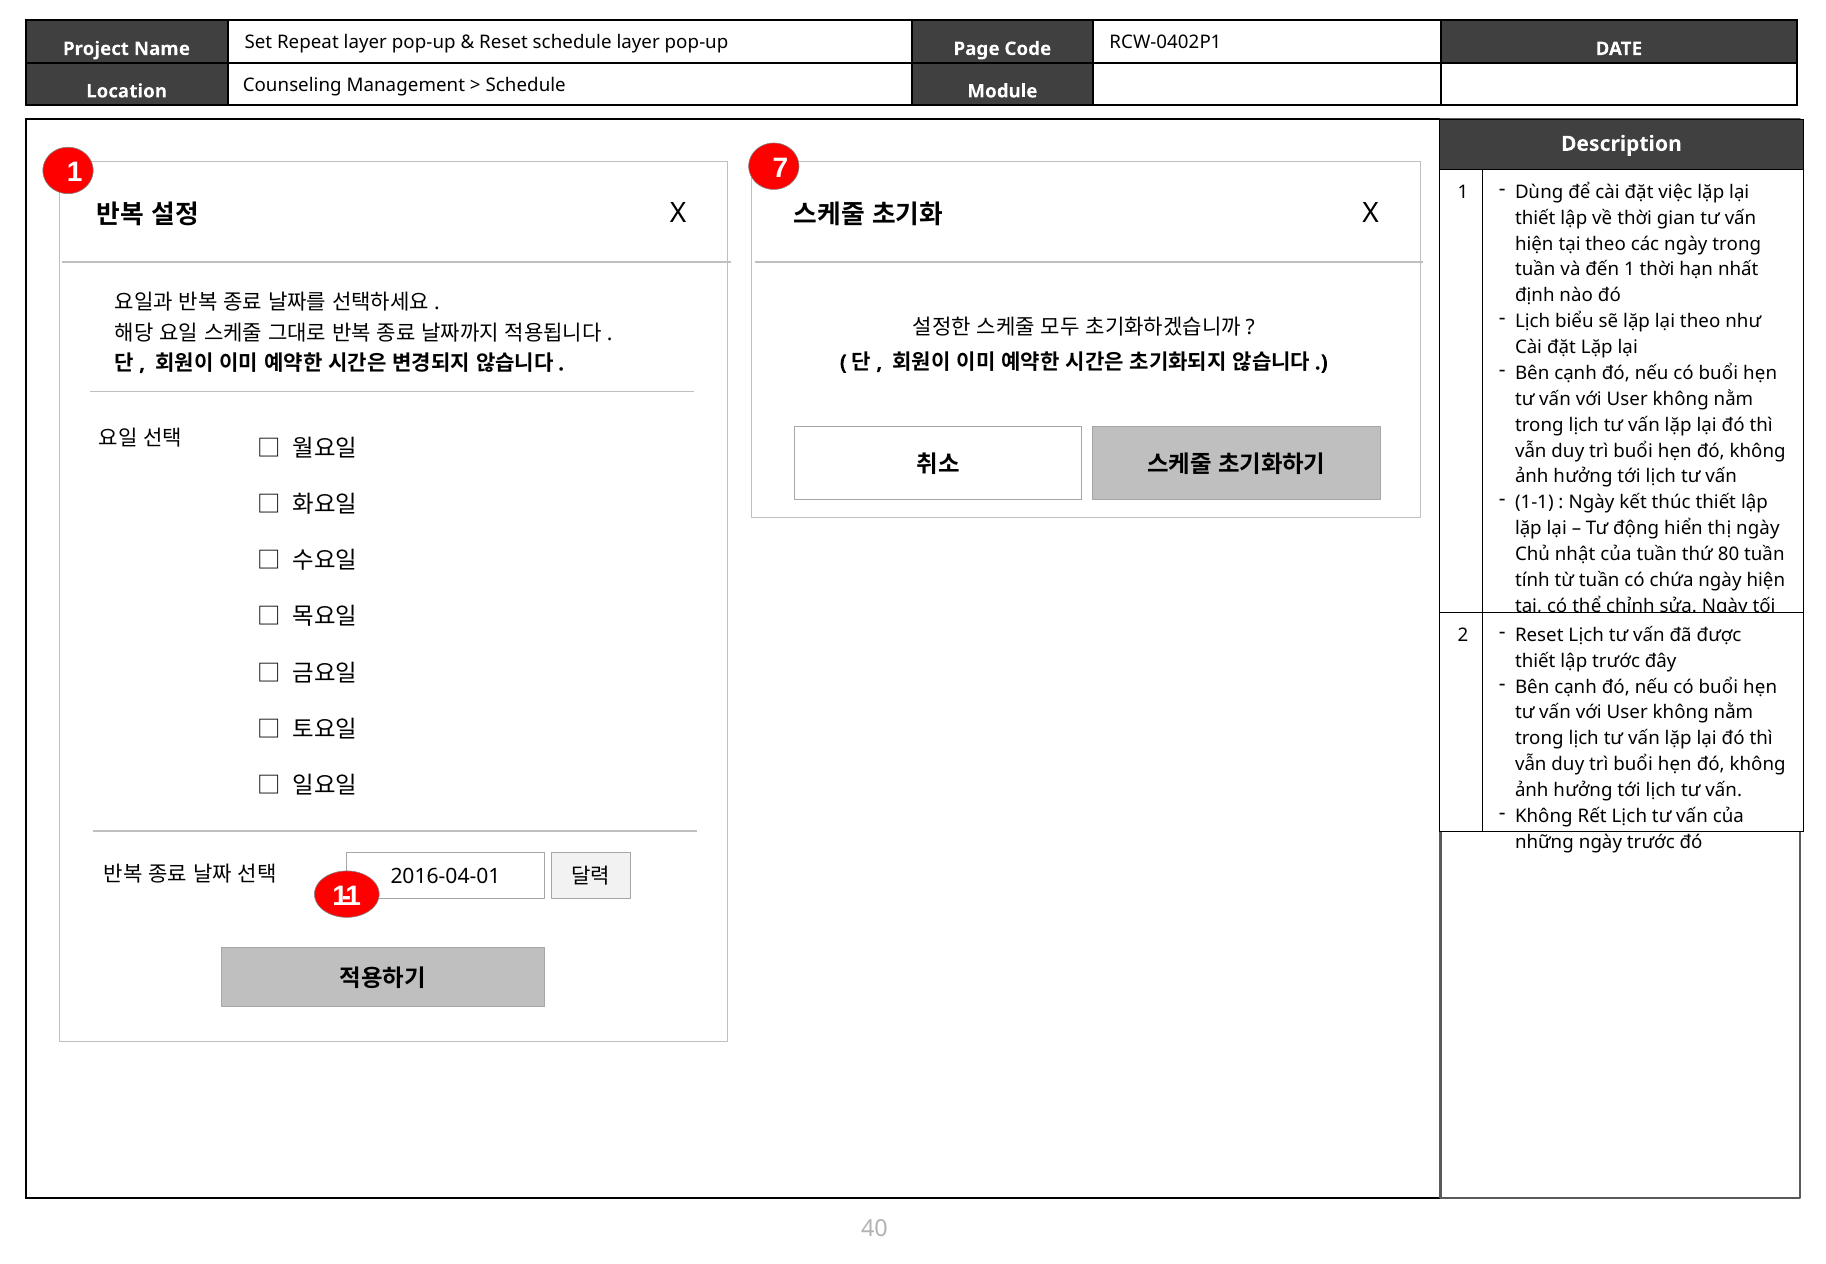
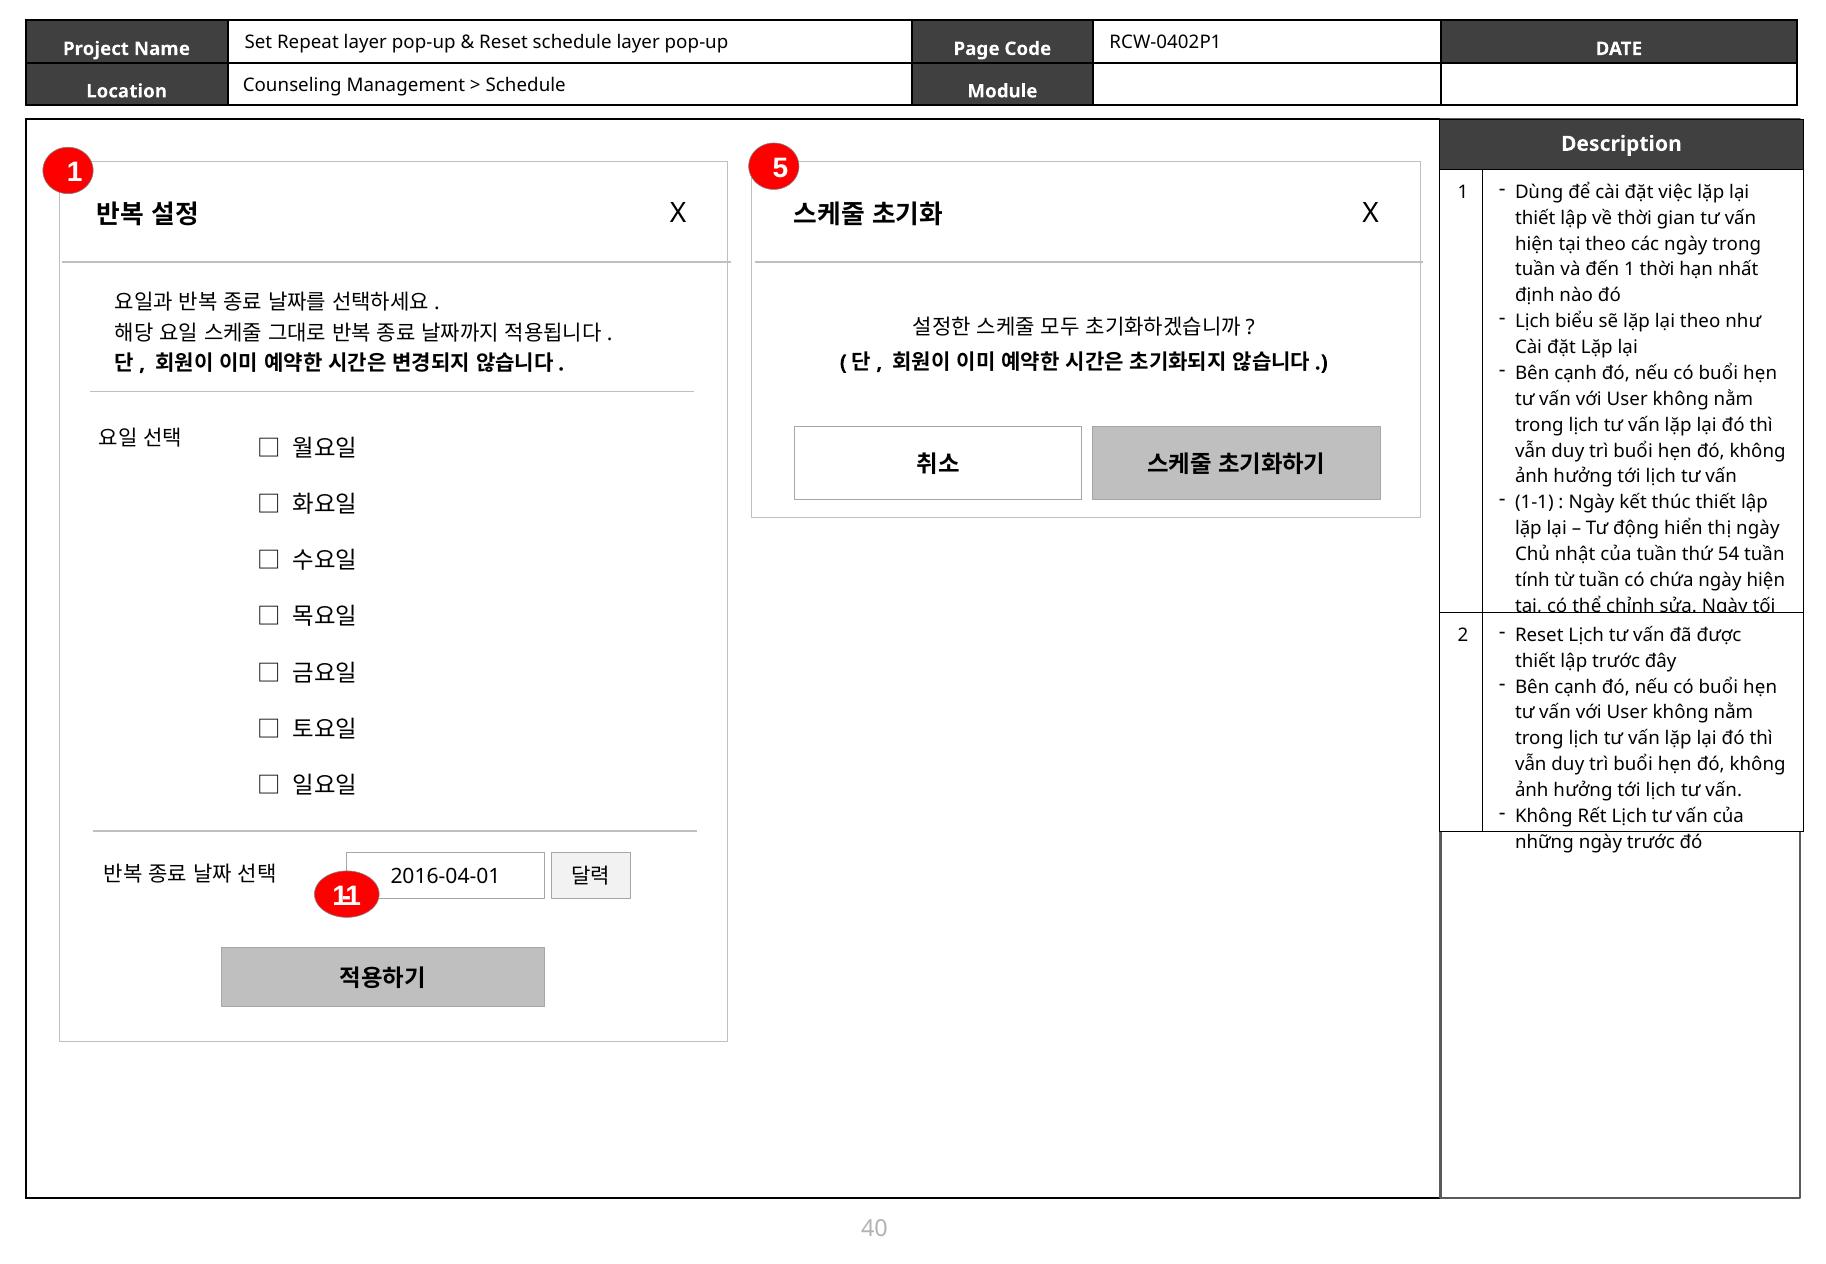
7: 7 -> 5 (780, 168)
80: 80 -> 54 (1729, 554)
